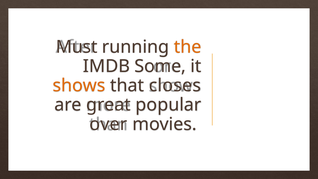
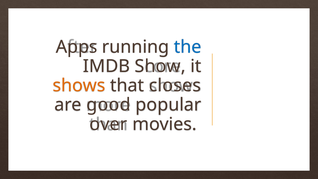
Must: Must -> Apps (77, 47)
the colour: orange -> blue (188, 47)
Some: Some -> Show (160, 66)
great: great -> good (108, 105)
